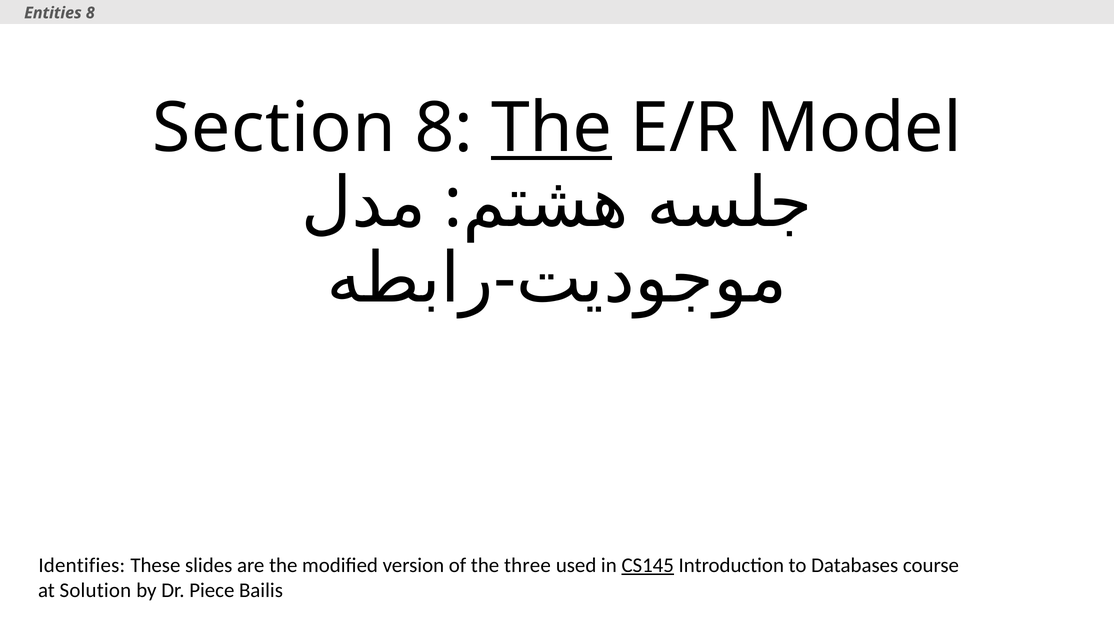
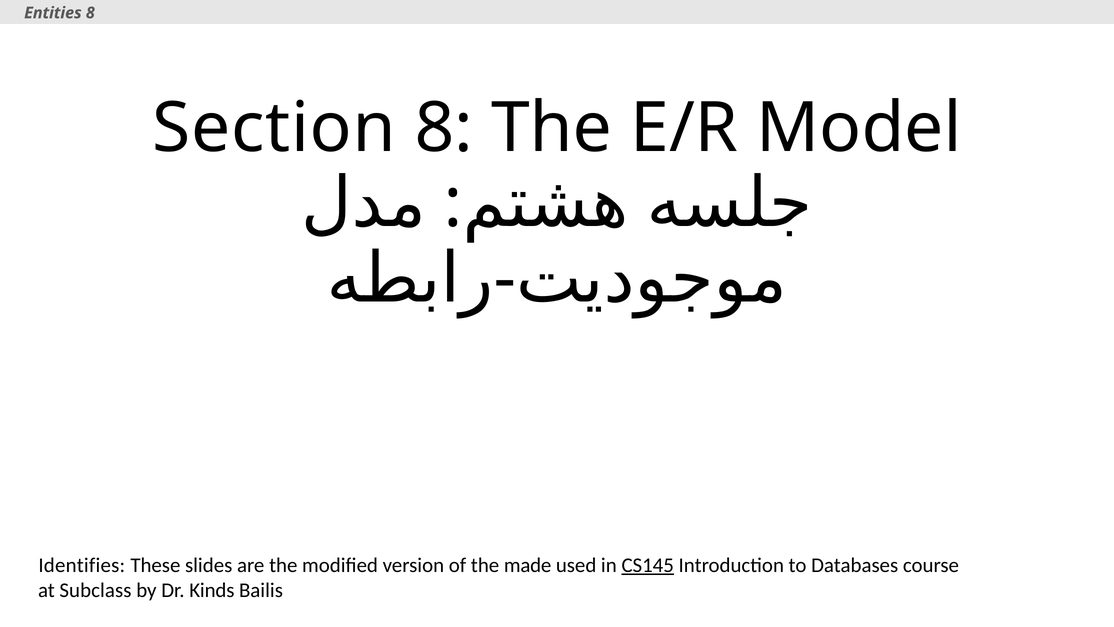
The underline: present -> none (552, 128)
three: three -> made (528, 565)
Solution: Solution -> Subclass (95, 590)
Piece: Piece -> Kinds (212, 590)
